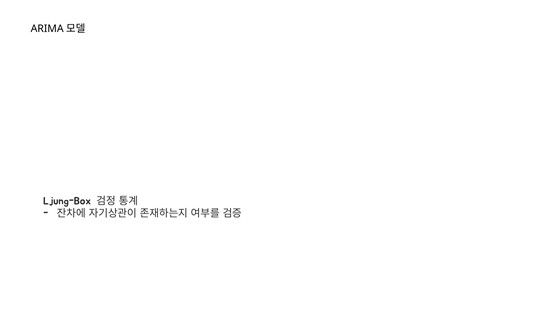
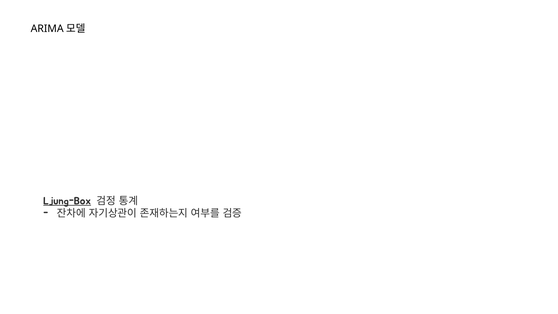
Ljung-Box underline: none -> present (67, 201)
